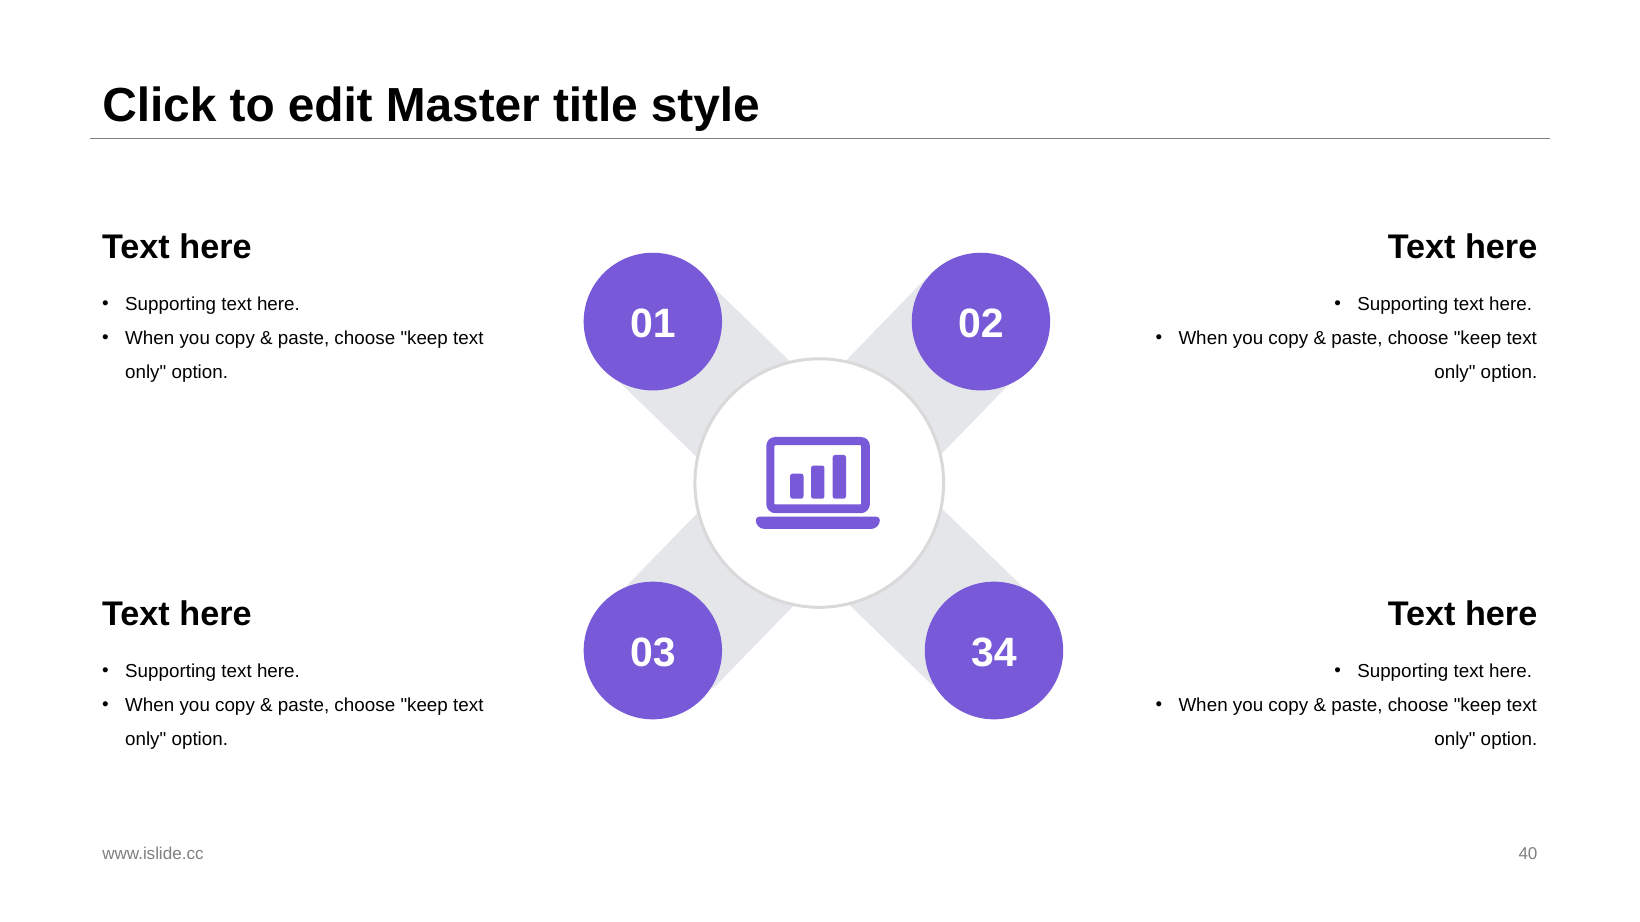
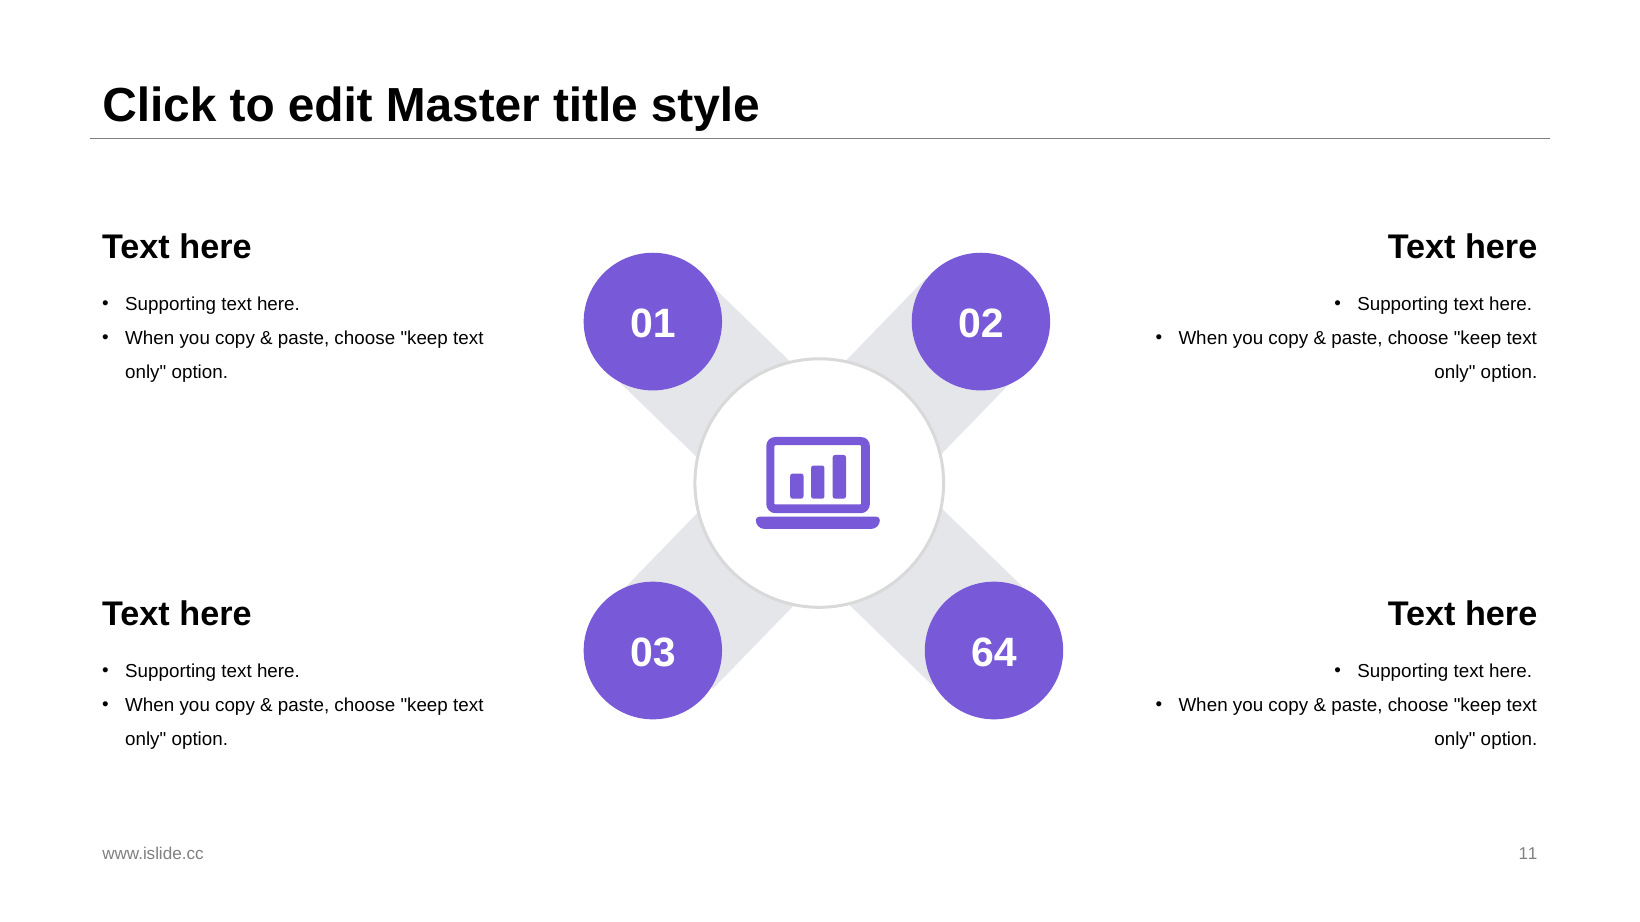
34: 34 -> 64 (994, 654)
40: 40 -> 11 (1528, 854)
